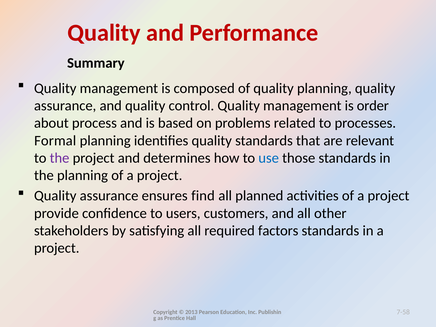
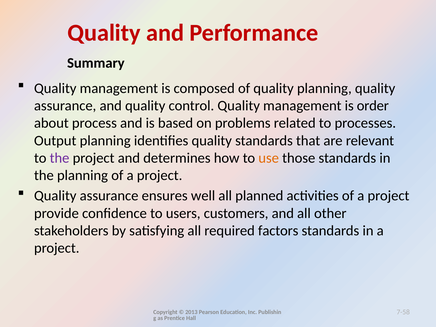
Formal: Formal -> Output (55, 141)
use colour: blue -> orange (269, 158)
find: find -> well (203, 196)
